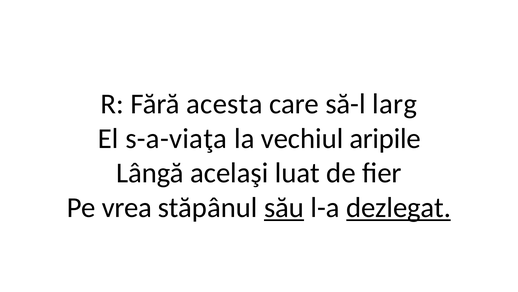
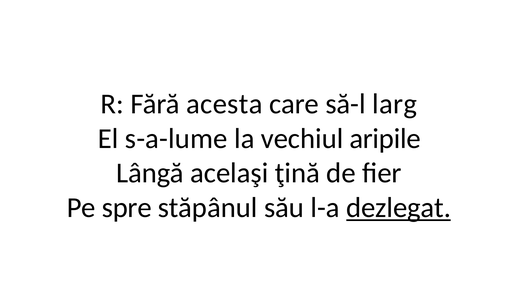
s-a-viaţa: s-a-viaţa -> s-a-lume (176, 138)
luat: luat -> ţină (297, 173)
vrea: vrea -> spre (127, 207)
său underline: present -> none (284, 207)
